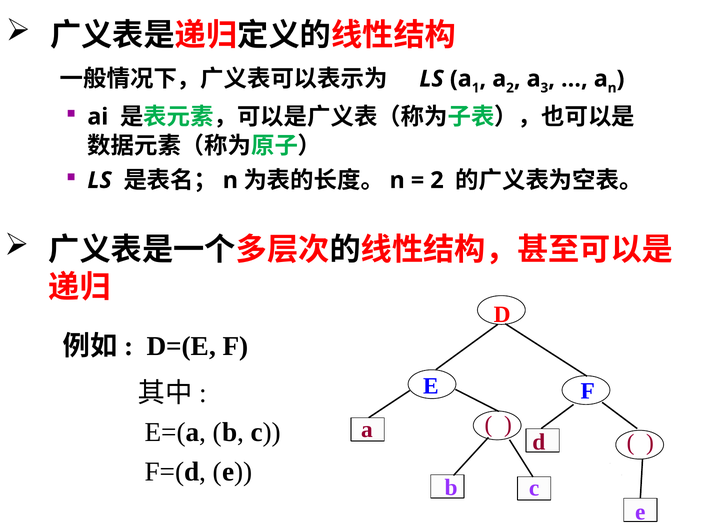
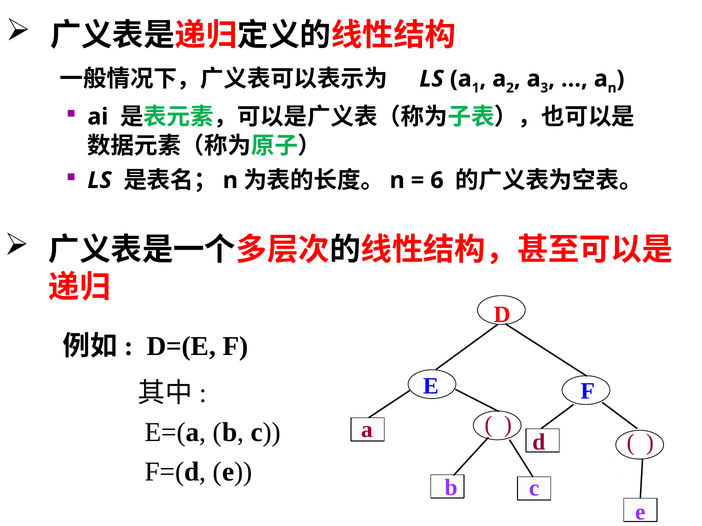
2: 2 -> 6 (437, 180)
